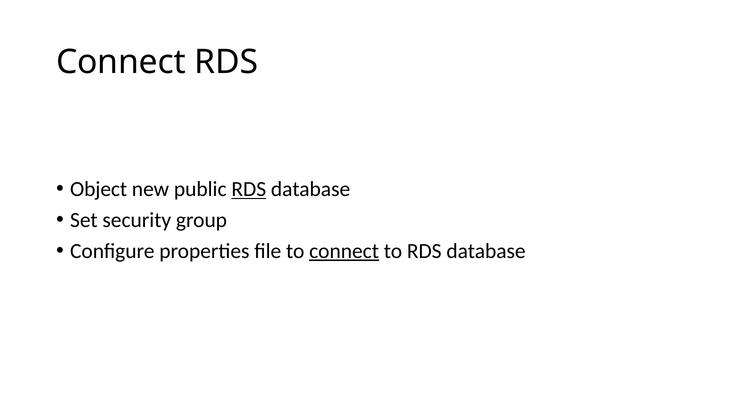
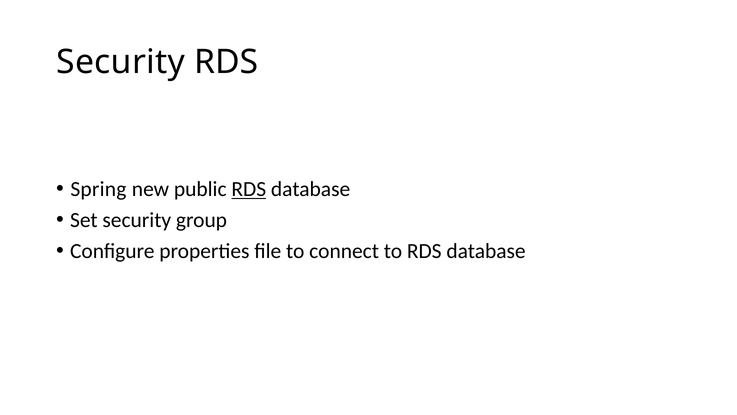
Connect: Connect -> Security (121, 62)
Object: Object -> Spring (98, 189)
connect underline: present -> none (344, 251)
